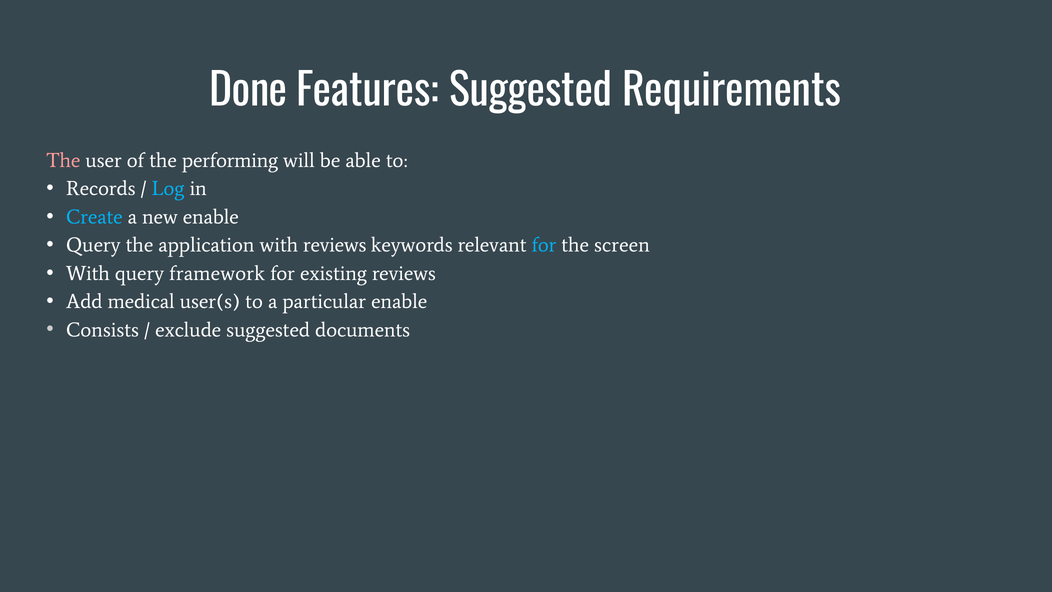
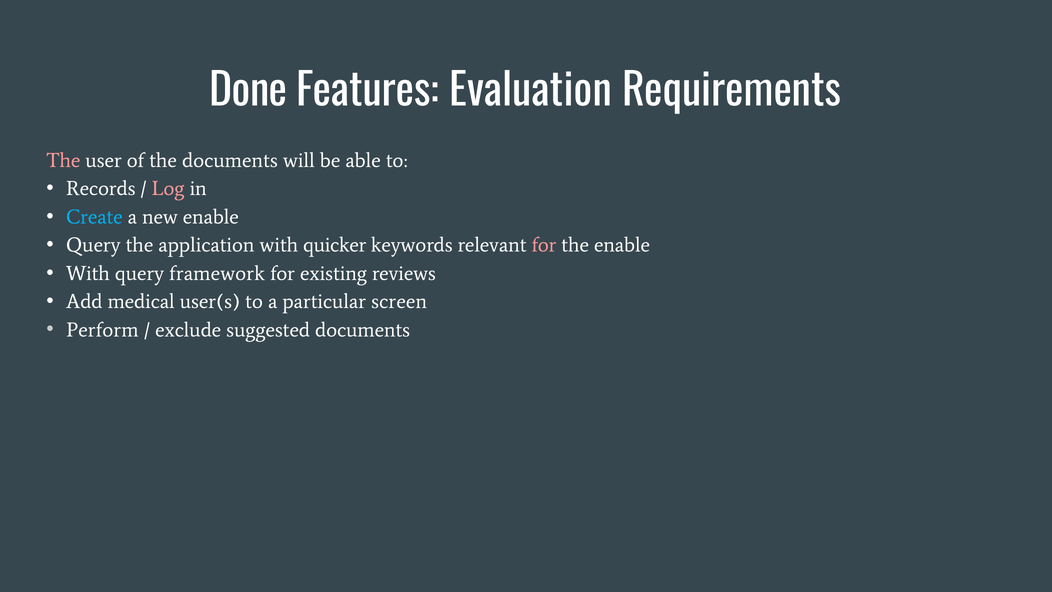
Features Suggested: Suggested -> Evaluation (530, 91)
the performing: performing -> documents (230, 160)
Log colour: light blue -> pink (168, 189)
with reviews: reviews -> quicker (335, 245)
for colour: light blue -> pink (544, 245)
the screen: screen -> enable (622, 245)
particular enable: enable -> screen (399, 301)
Consists: Consists -> Perform (102, 330)
